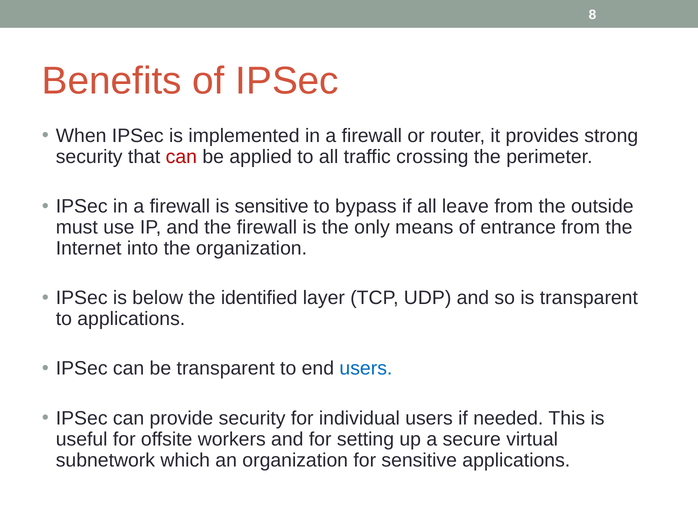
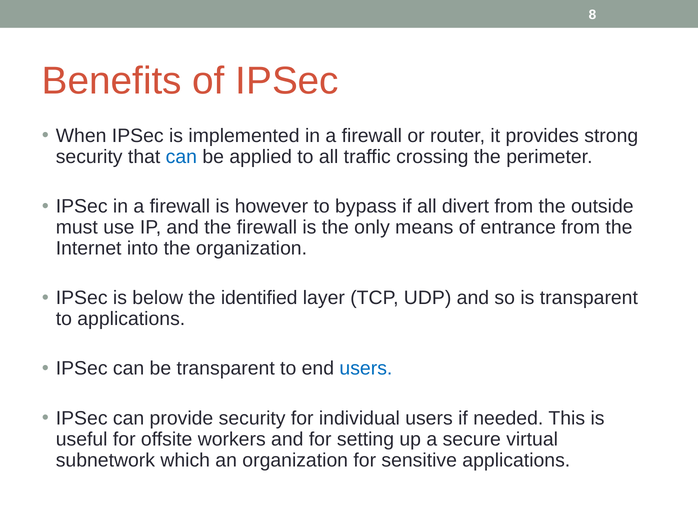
can colour: red -> blue (181, 157)
is sensitive: sensitive -> however (272, 207)
leave: leave -> divert (465, 207)
